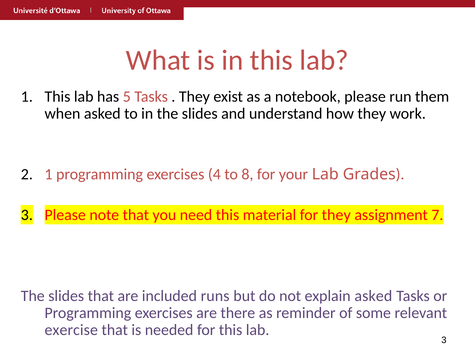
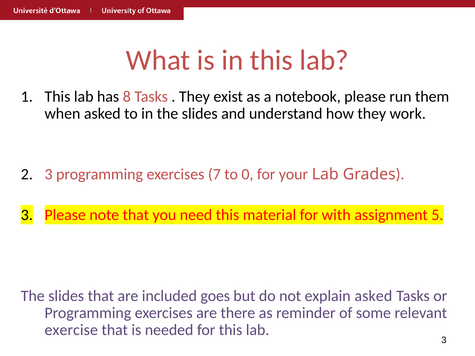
5: 5 -> 8 (127, 97)
2 1: 1 -> 3 (49, 175)
4: 4 -> 7 (214, 175)
8: 8 -> 0 (247, 175)
for they: they -> with (336, 215)
7: 7 -> 5 (437, 215)
runs: runs -> goes (215, 296)
